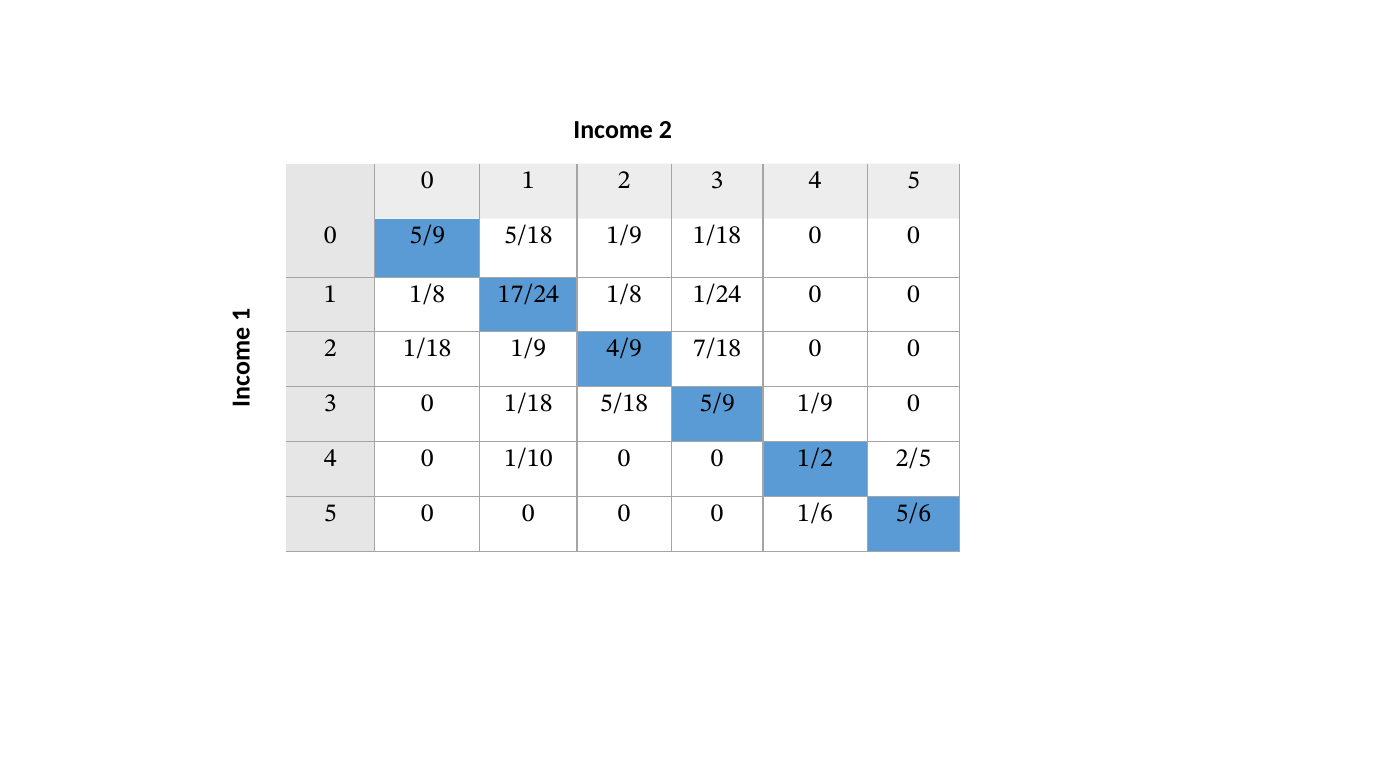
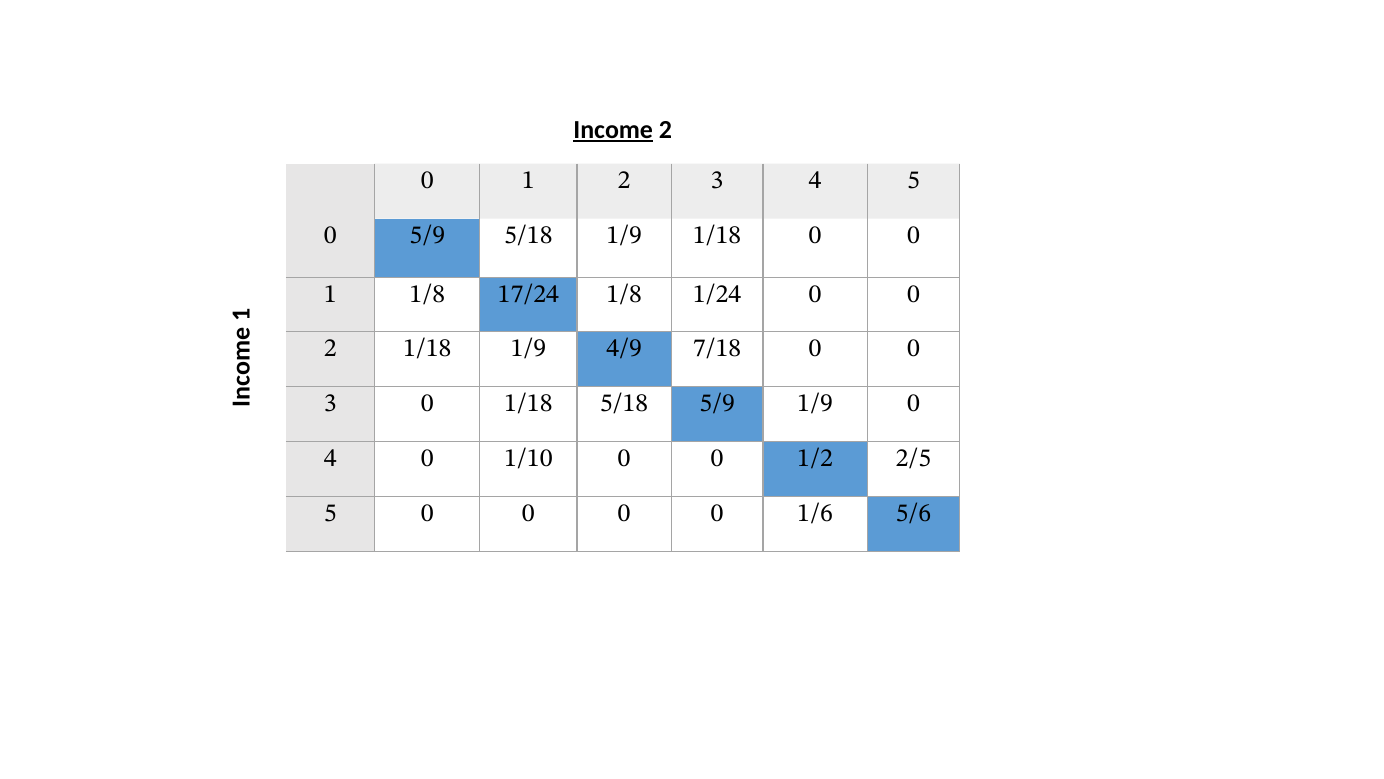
Income underline: none -> present (613, 130)
